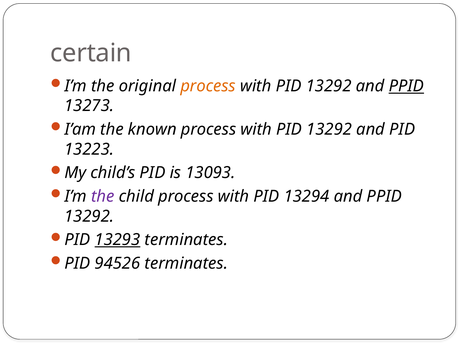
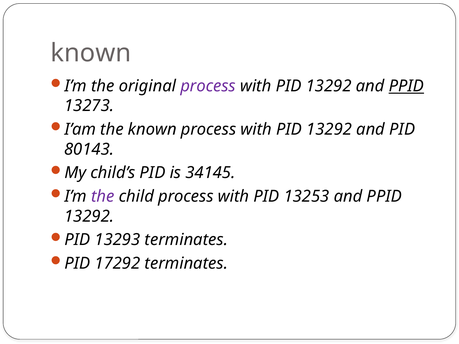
certain: certain -> known (91, 53)
process colour: orange -> purple (208, 86)
13223: 13223 -> 80143 (89, 149)
13093: 13093 -> 34145 (210, 173)
13294: 13294 -> 13253 (307, 197)
13293 underline: present -> none (117, 240)
94526: 94526 -> 17292 (117, 264)
